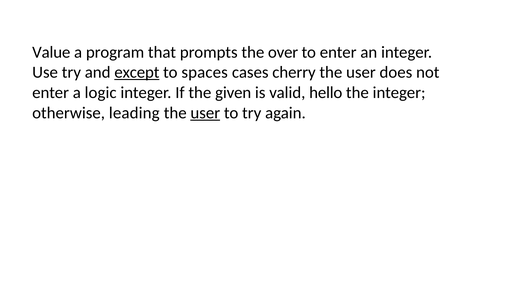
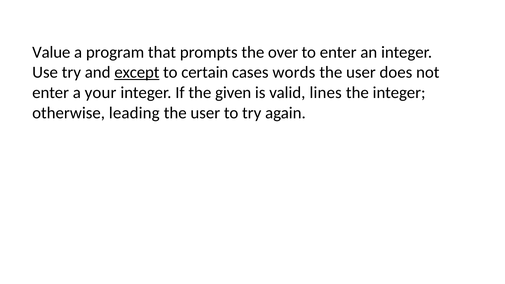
spaces: spaces -> certain (205, 72)
cherry: cherry -> words (294, 72)
logic: logic -> your (101, 93)
hello: hello -> lines (326, 93)
user underline: present -> none (205, 113)
